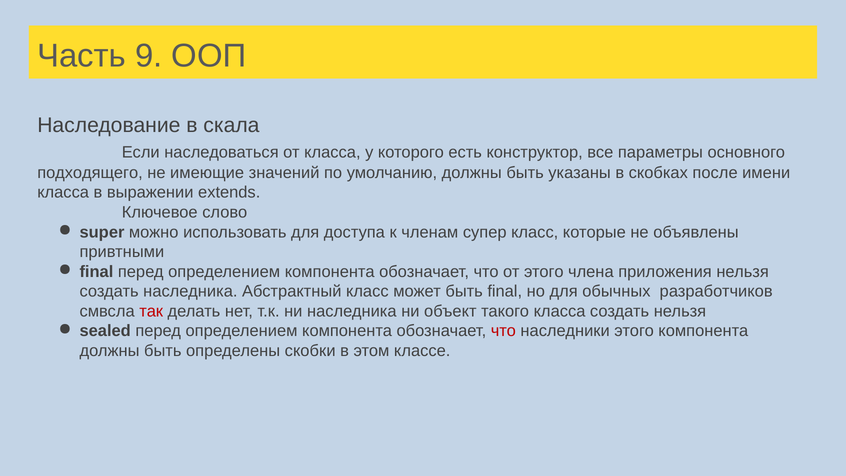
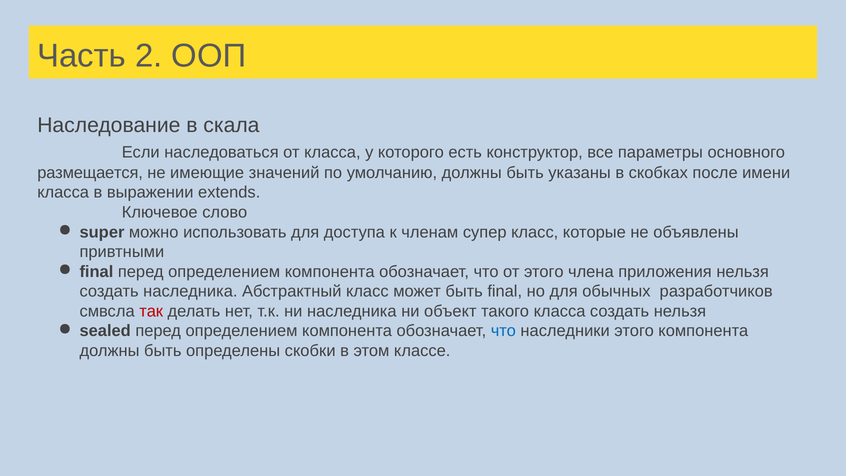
9: 9 -> 2 (149, 56)
подходящего: подходящего -> размещается (90, 173)
что colour: red -> blue (503, 331)
